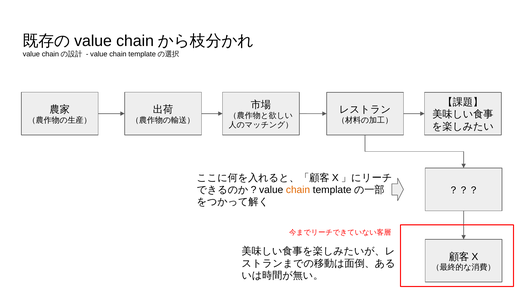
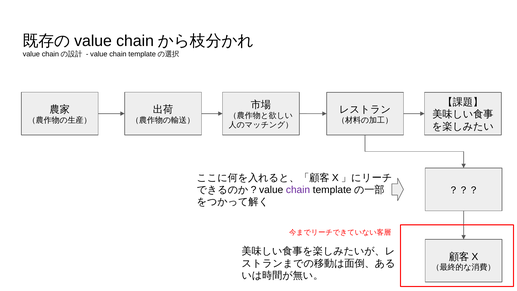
chain colour: orange -> purple (298, 190)
